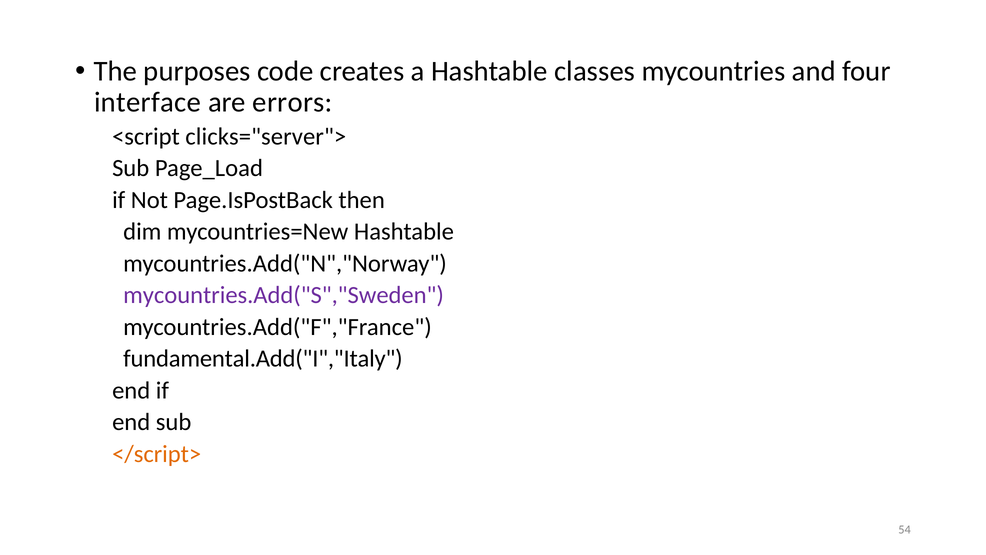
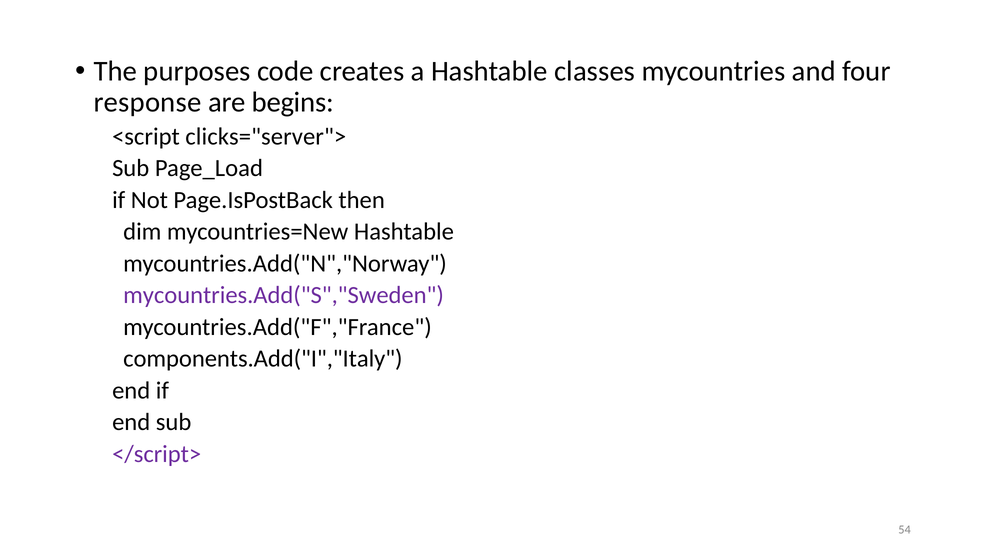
interface: interface -> response (148, 102)
errors: errors -> begins (293, 102)
fundamental.Add("I","Italy: fundamental.Add("I","Italy -> components.Add("I","Italy (263, 359)
</script> colour: orange -> purple (157, 454)
